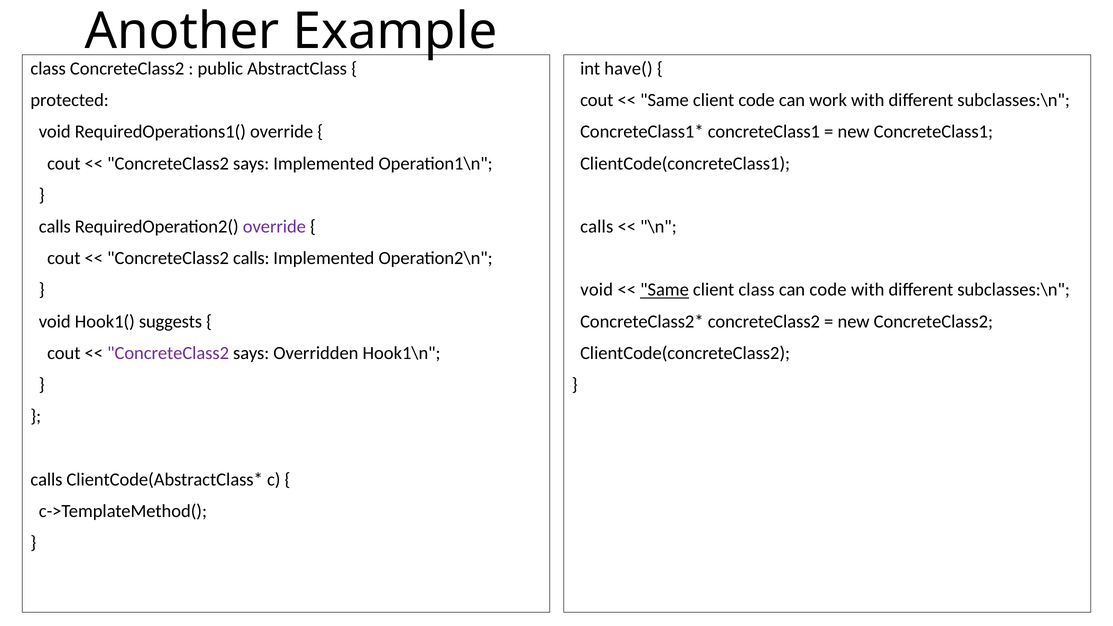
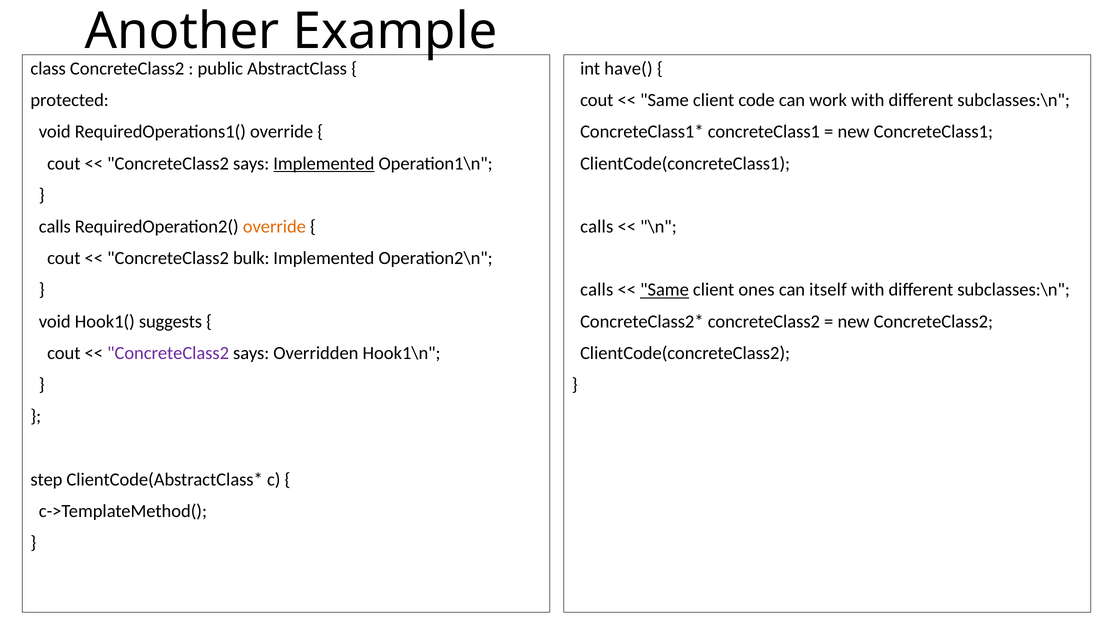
Implemented underline: none -> present (324, 163)
override colour: purple -> orange (274, 227)
ConcreteClass2 calls: calls -> bulk (251, 258)
void: void -> calls (597, 290)
client class: class -> ones (756, 290)
can code: code -> itself (828, 290)
calls: calls -> step (46, 480)
